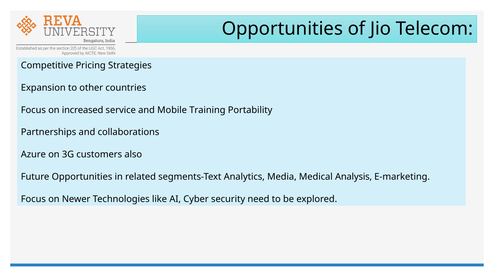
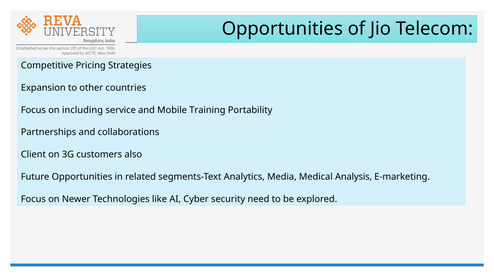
increased: increased -> including (83, 110)
Azure: Azure -> Client (33, 154)
